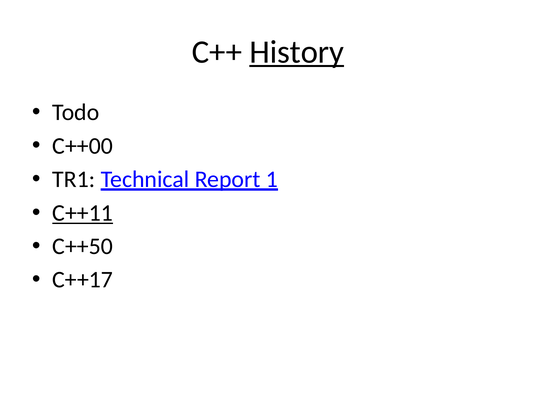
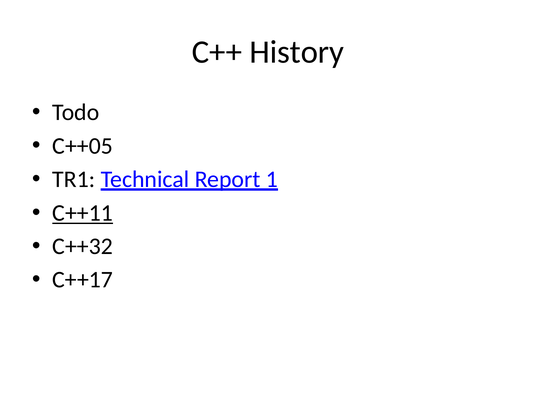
History underline: present -> none (297, 52)
C++00: C++00 -> C++05 (83, 146)
C++50: C++50 -> C++32 (83, 246)
